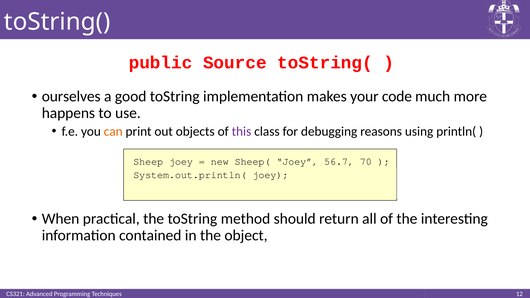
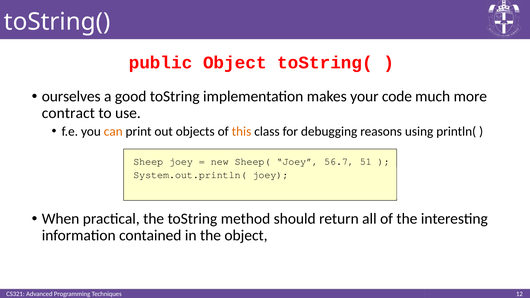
public Source: Source -> Object (235, 63)
happens: happens -> contract (68, 113)
this colour: purple -> orange (241, 131)
70: 70 -> 51 (366, 162)
